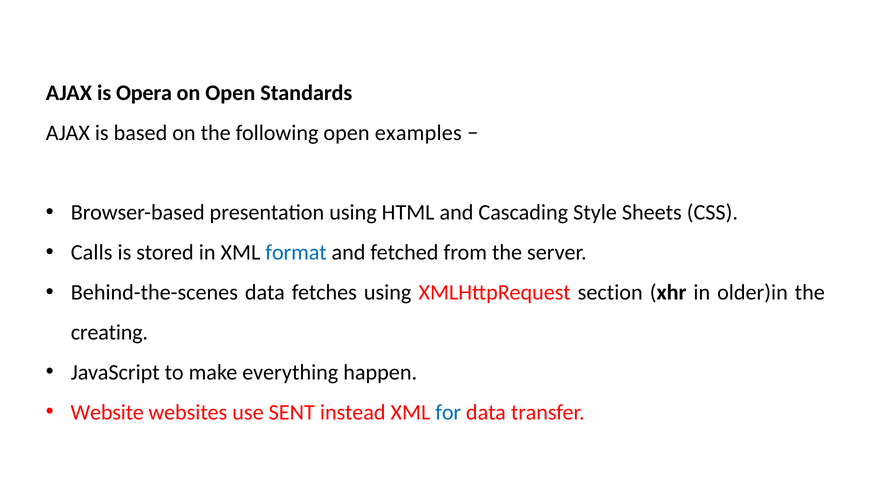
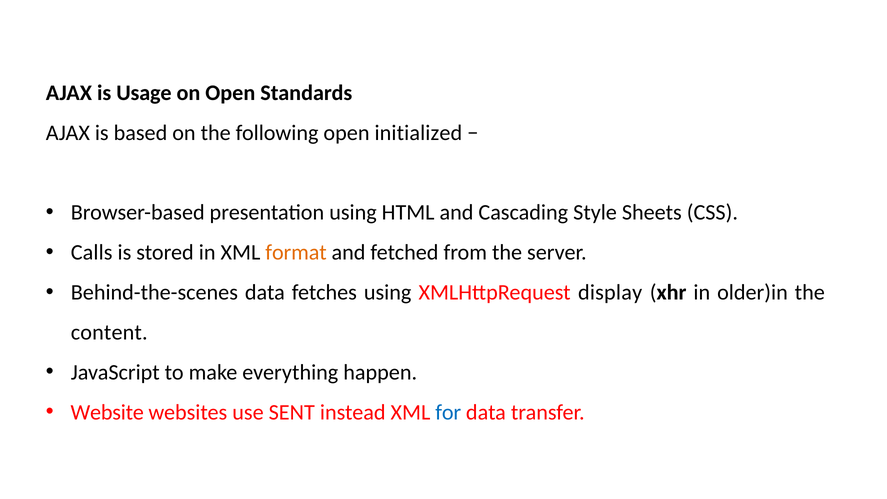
Opera: Opera -> Usage (144, 93)
examples: examples -> initialized (418, 133)
format colour: blue -> orange (296, 252)
section: section -> display (610, 292)
creating: creating -> content (109, 332)
